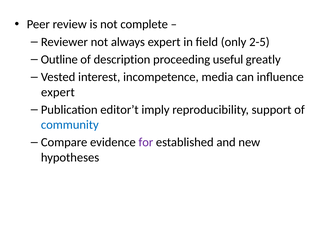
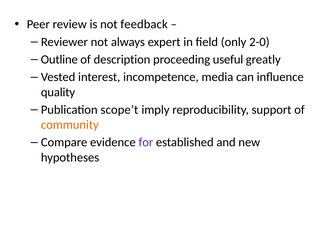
complete: complete -> feedback (144, 24)
2-5: 2-5 -> 2-0 (259, 42)
expert: expert -> quality (58, 92)
editor’t: editor’t -> scope’t (119, 110)
community colour: blue -> orange (70, 125)
